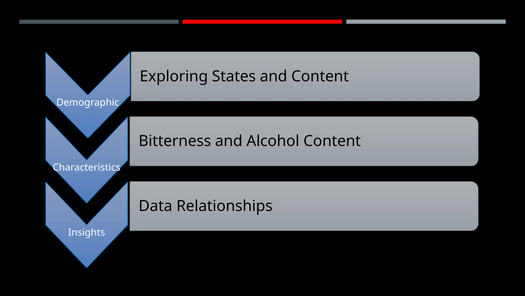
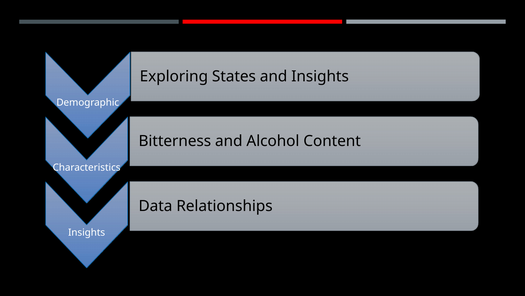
and Content: Content -> Insights (320, 76)
